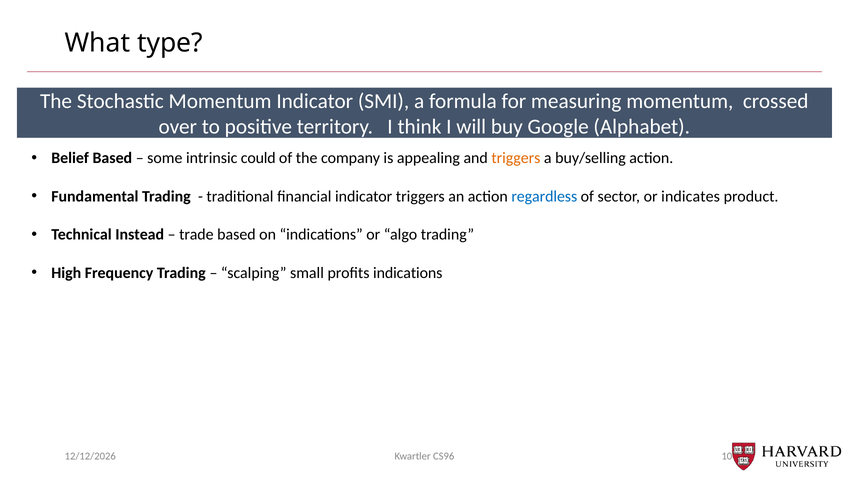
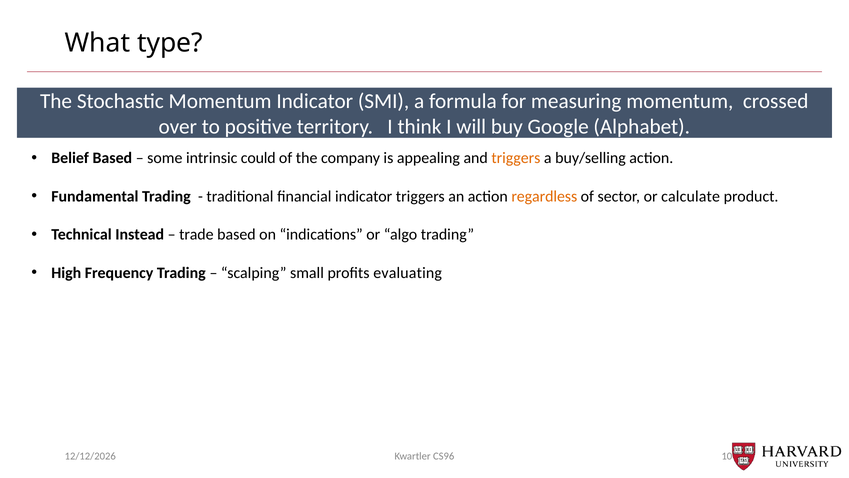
regardless colour: blue -> orange (544, 196)
indicates: indicates -> calculate (691, 196)
profits indications: indications -> evaluating (408, 273)
